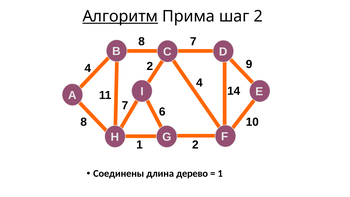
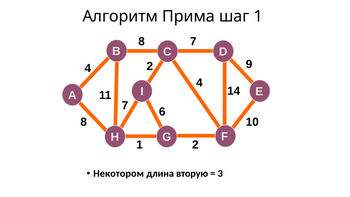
Алгоритм underline: present -> none (120, 16)
шаг 2: 2 -> 1 (258, 16)
Соединены: Соединены -> Некотором (119, 173)
дерево: дерево -> вторую (192, 173)
1: 1 -> 3 (220, 173)
